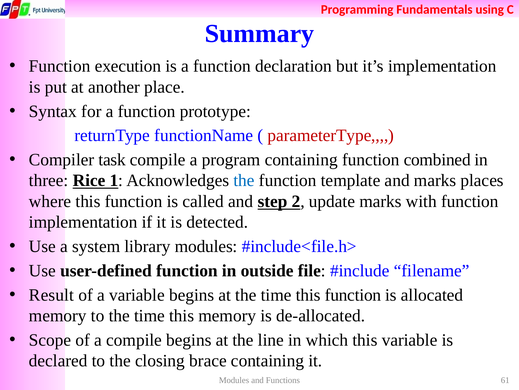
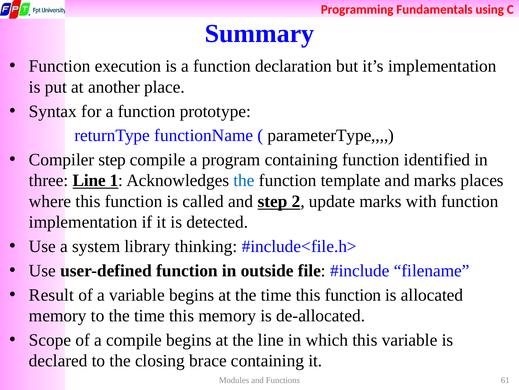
parameterType colour: red -> black (331, 135)
Compiler task: task -> step (112, 159)
combined: combined -> identified (437, 159)
three Rice: Rice -> Line (89, 180)
library modules: modules -> thinking (206, 246)
